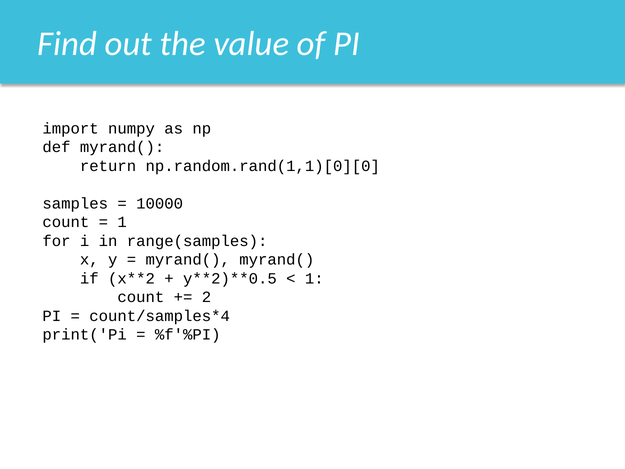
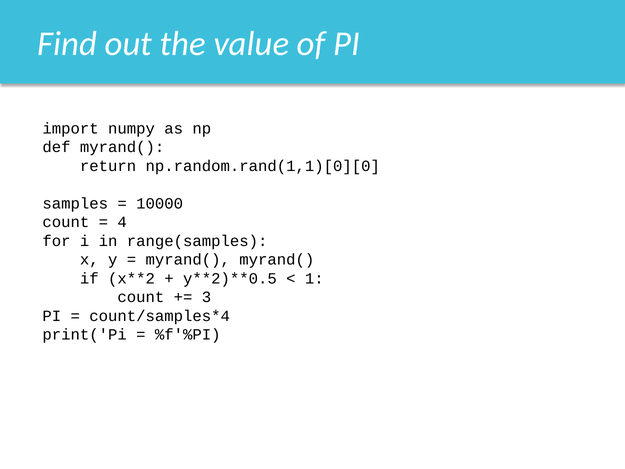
1: 1 -> 4 (122, 222)
2: 2 -> 3 (206, 297)
